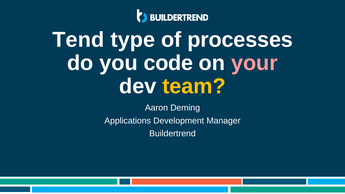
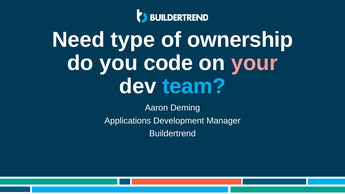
Tend: Tend -> Need (78, 40)
processes: processes -> ownership (240, 40)
team colour: yellow -> light blue (194, 86)
